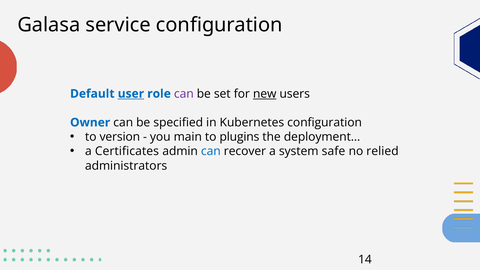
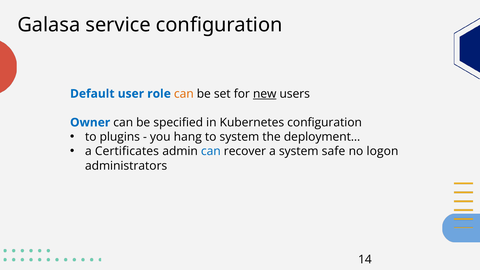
user underline: present -> none (131, 94)
can colour: purple -> orange (184, 94)
version: version -> plugins (120, 137)
main: main -> hang (188, 137)
to plugins: plugins -> system (239, 137)
relied: relied -> logon (382, 151)
